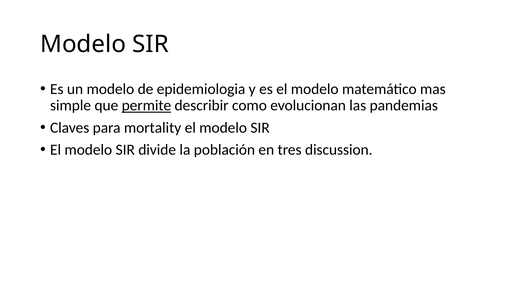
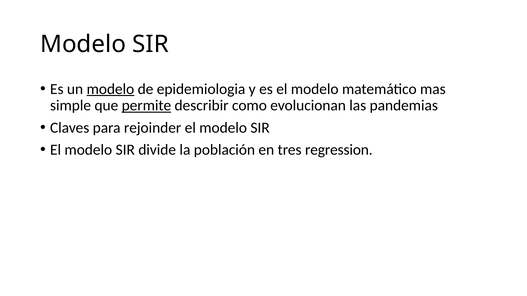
modelo underline: none -> present (110, 89)
mortality: mortality -> rejoinder (153, 128)
discussion: discussion -> regression (339, 150)
